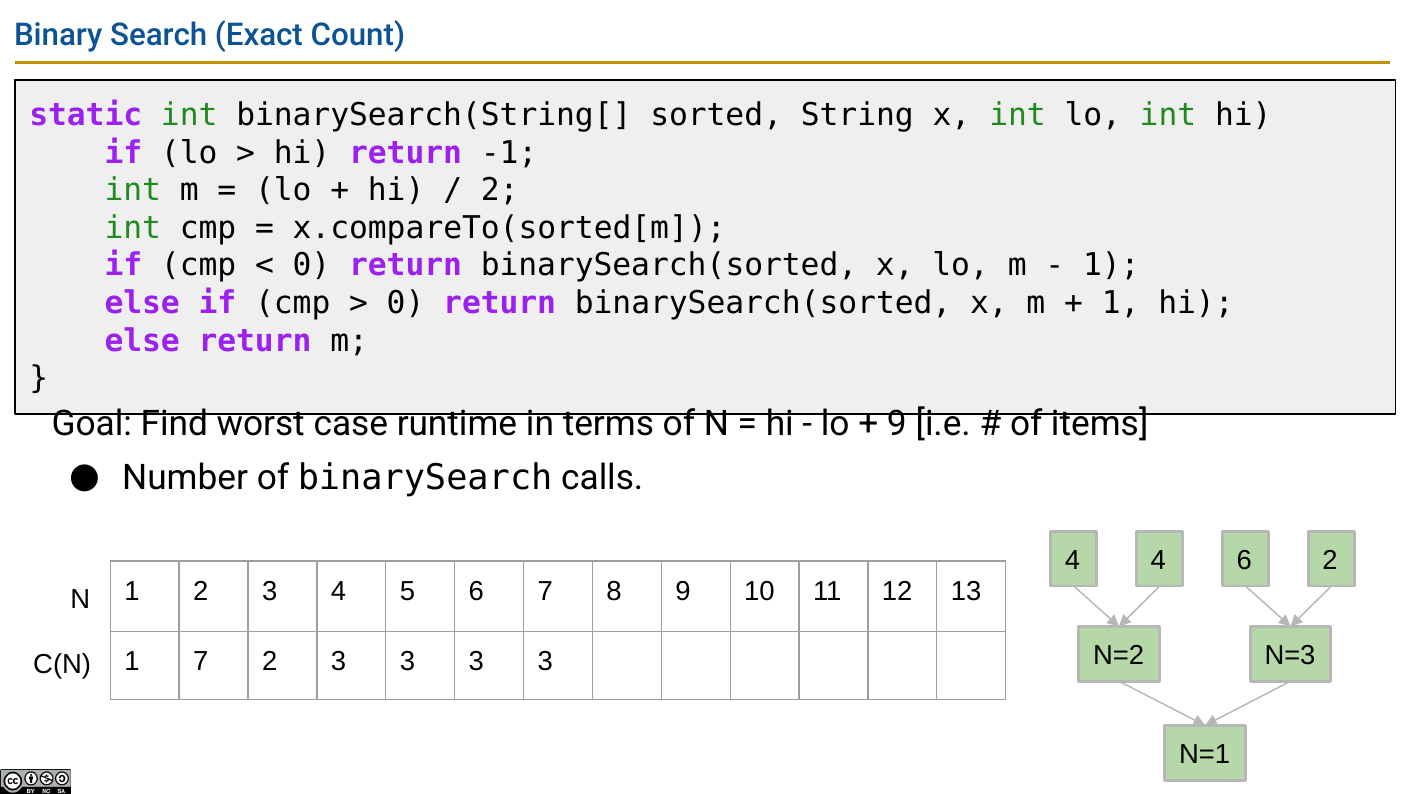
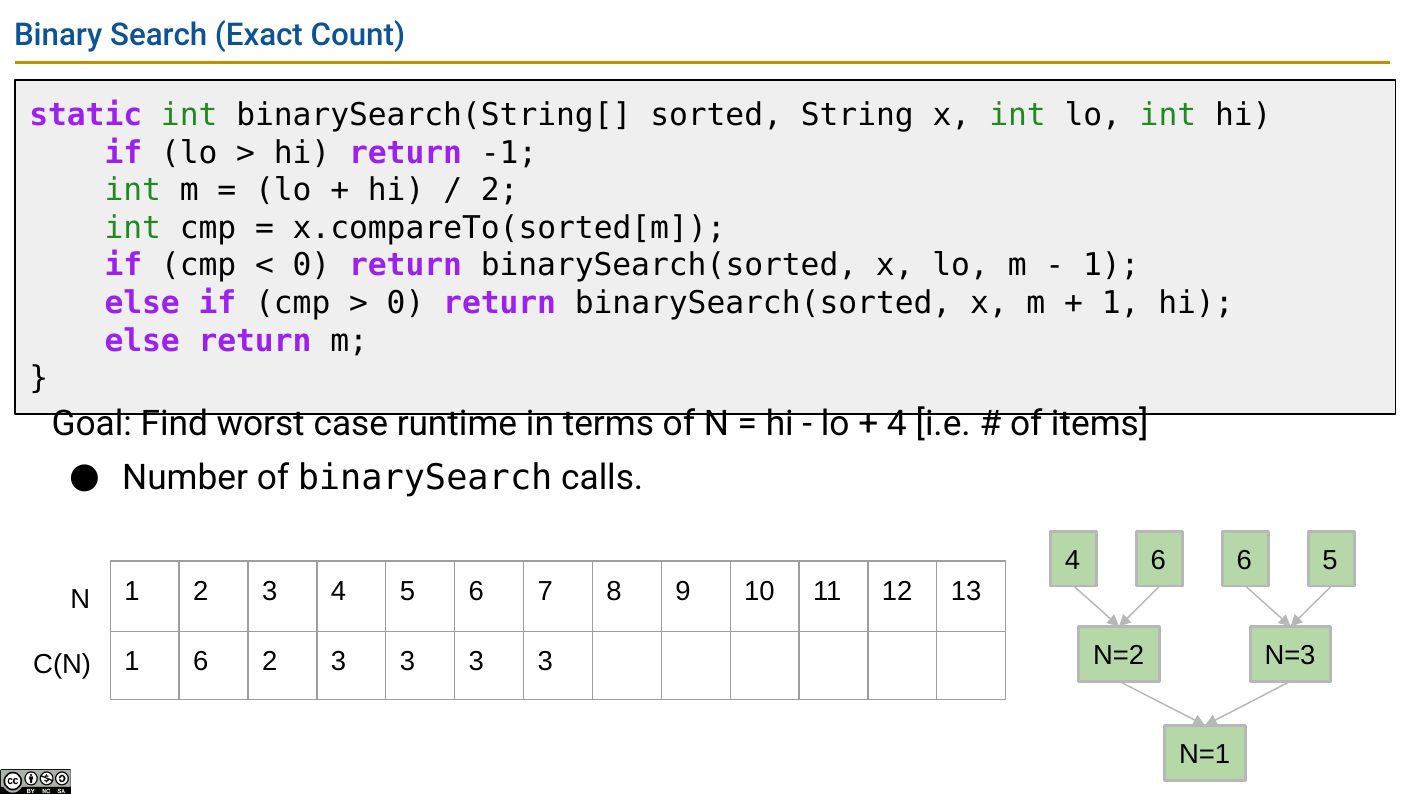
9: 9 -> 4 (897, 424)
4 4: 4 -> 6 (1158, 560)
6 2: 2 -> 5 (1330, 560)
1 7: 7 -> 6 (201, 662)
